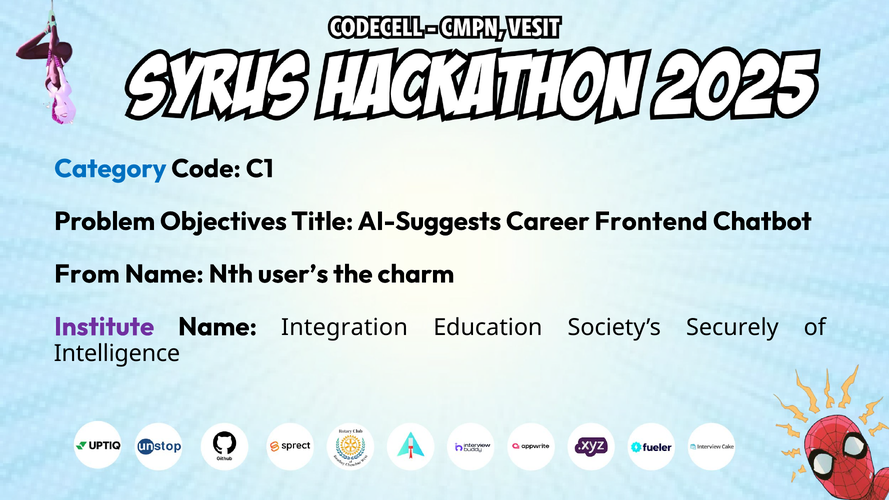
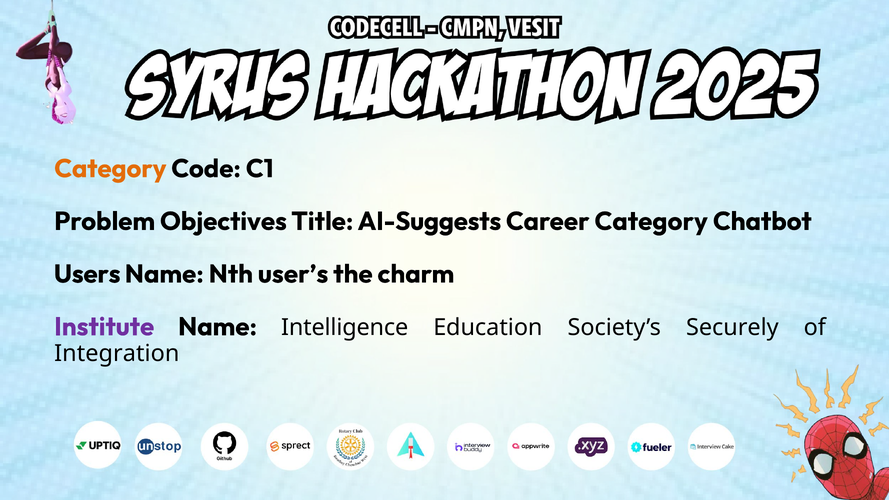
Category colour: blue -> orange (110, 169)
Career Frontend: Frontend -> Category (651, 221)
From: From -> Users (87, 274)
Integration: Integration -> Intelligence (345, 328)
Intelligence: Intelligence -> Integration (117, 353)
